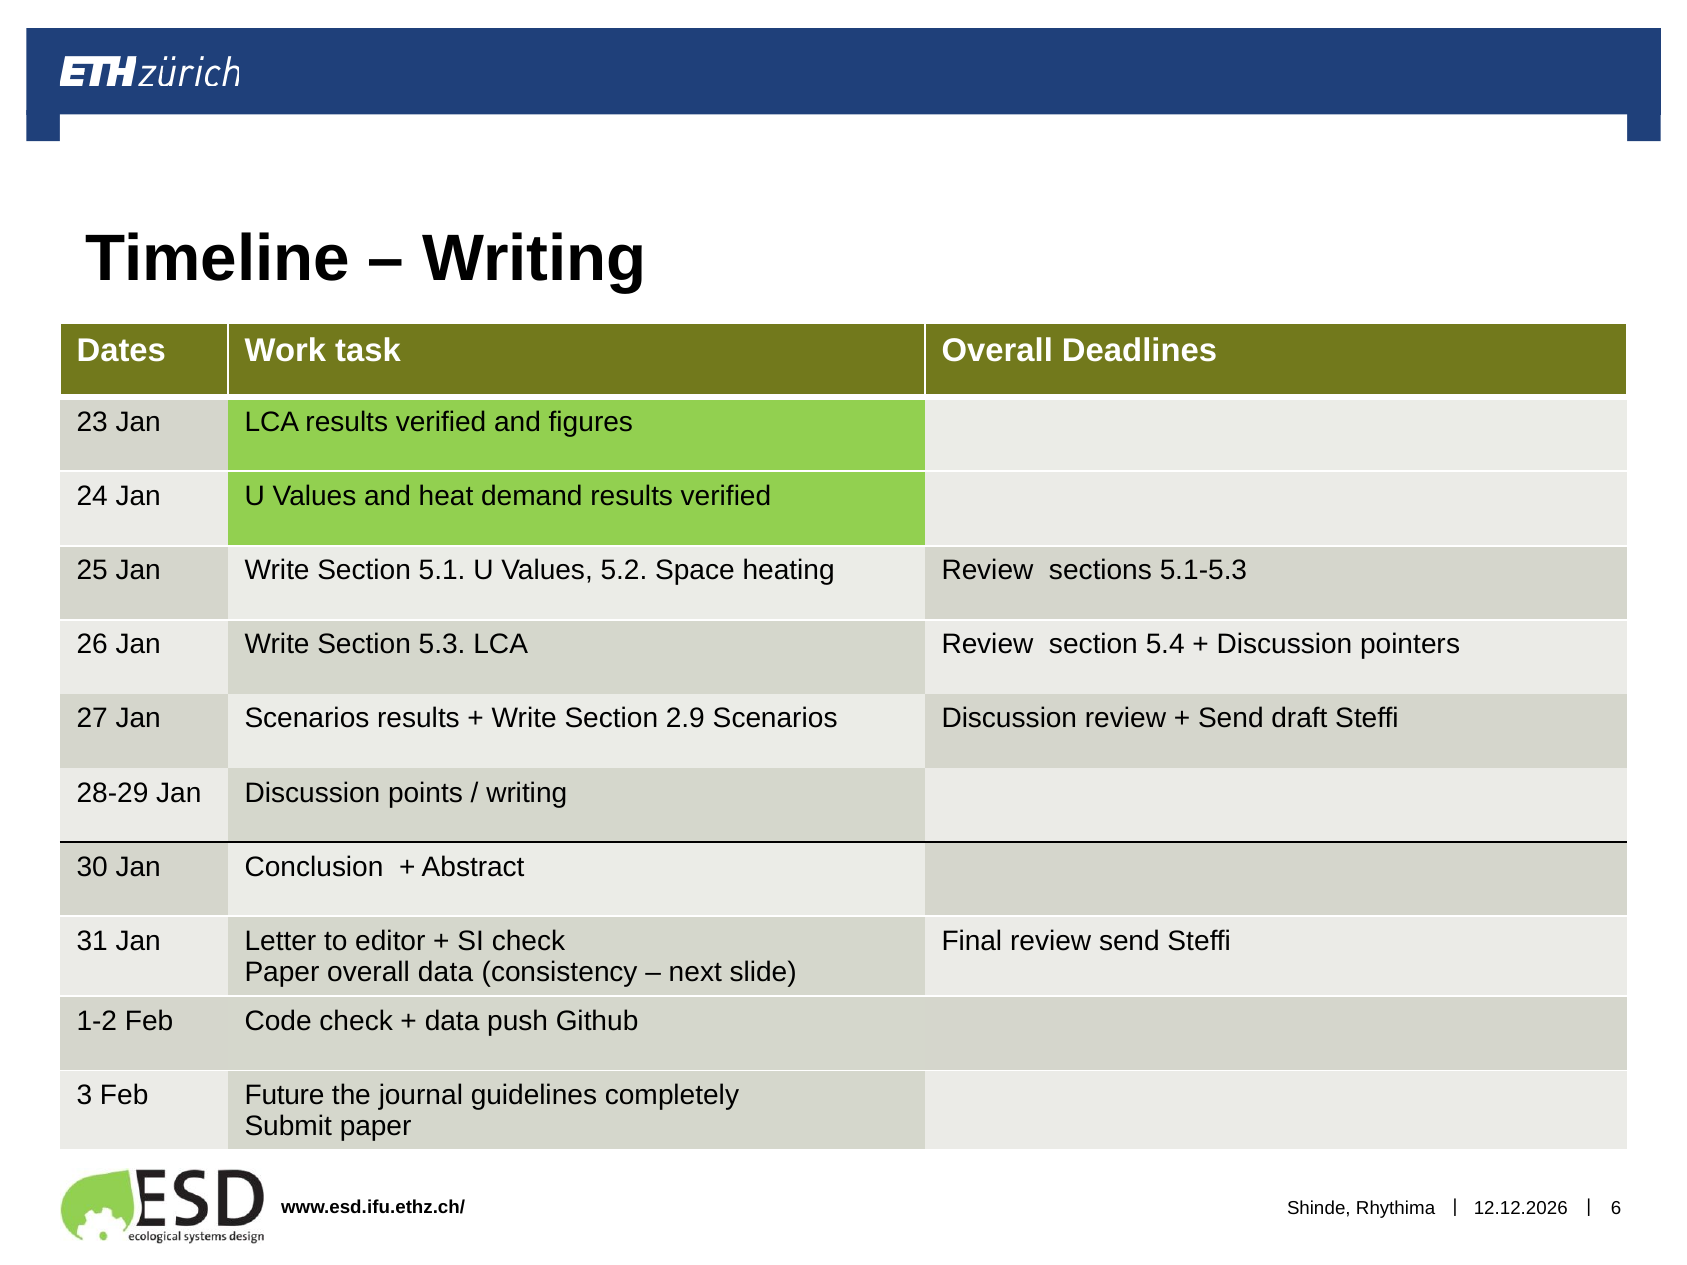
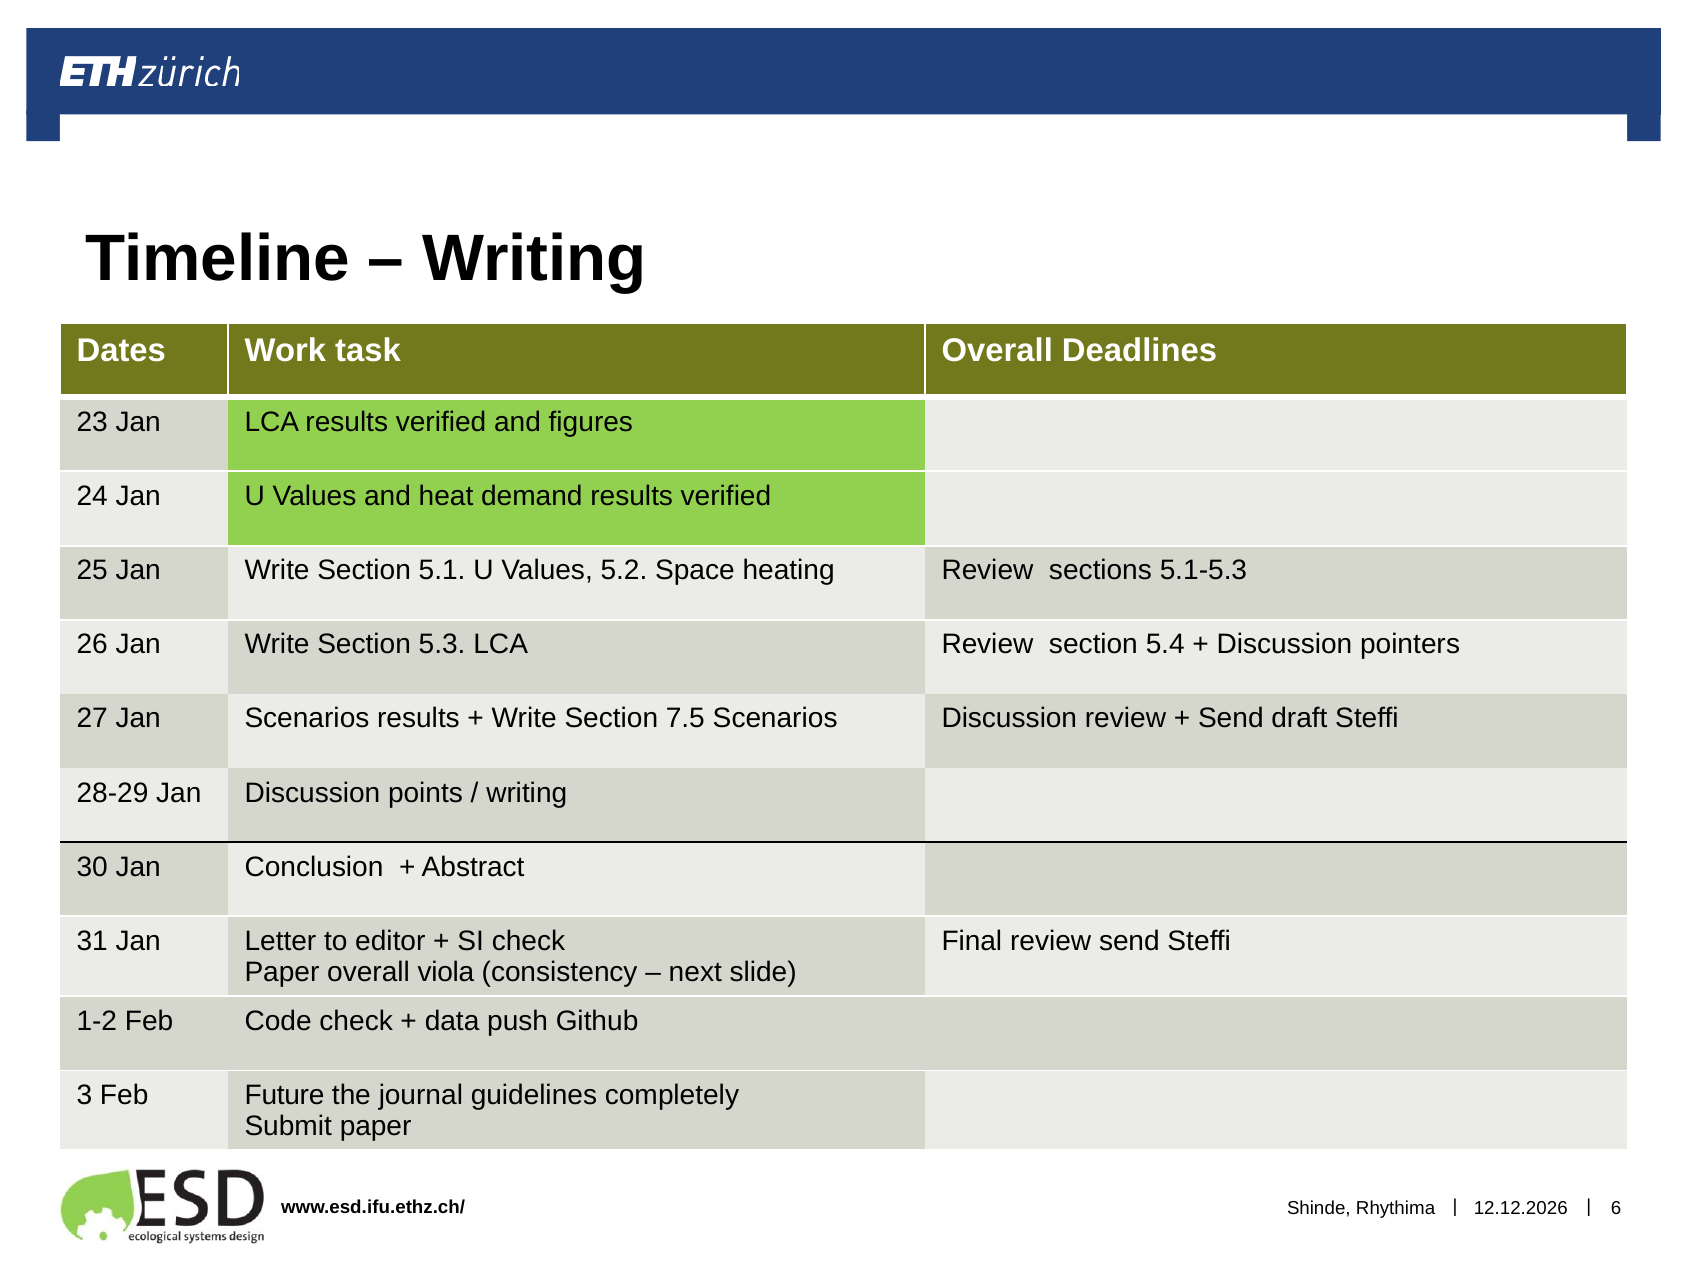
2.9: 2.9 -> 7.5 (685, 719)
overall data: data -> viola (446, 973)
